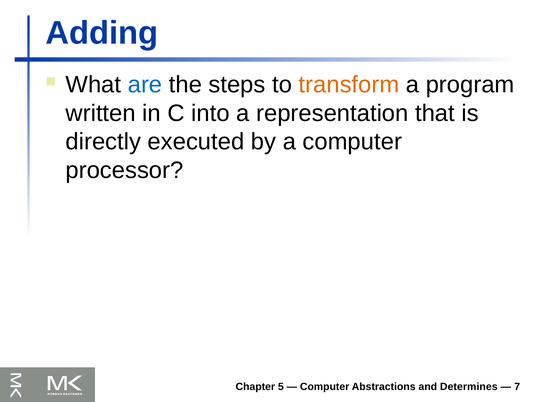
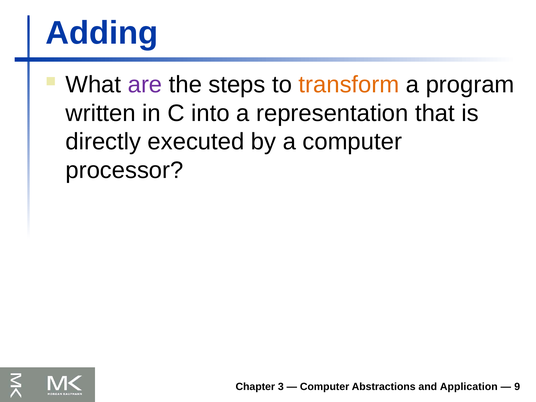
are colour: blue -> purple (145, 85)
5: 5 -> 3 (281, 387)
Determines: Determines -> Application (469, 387)
7: 7 -> 9 (517, 387)
